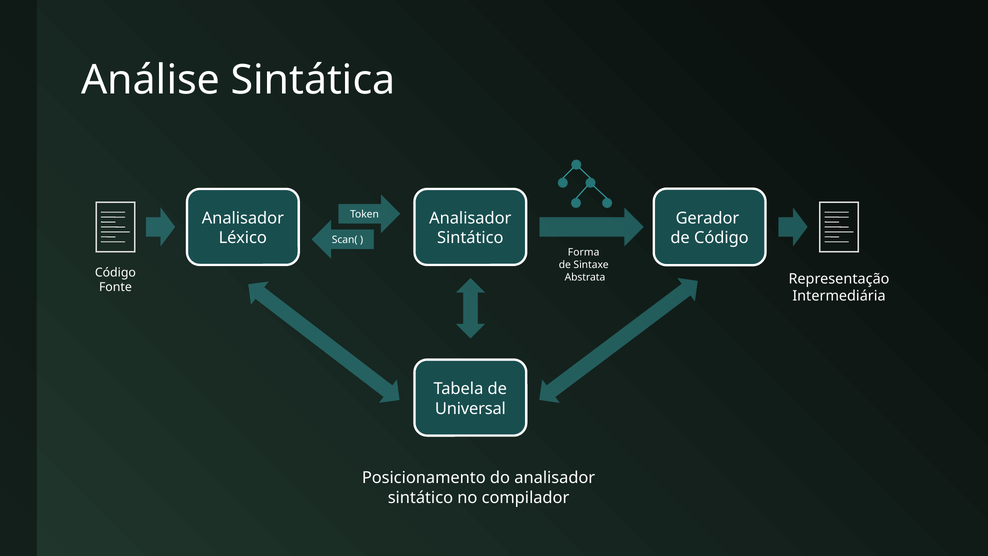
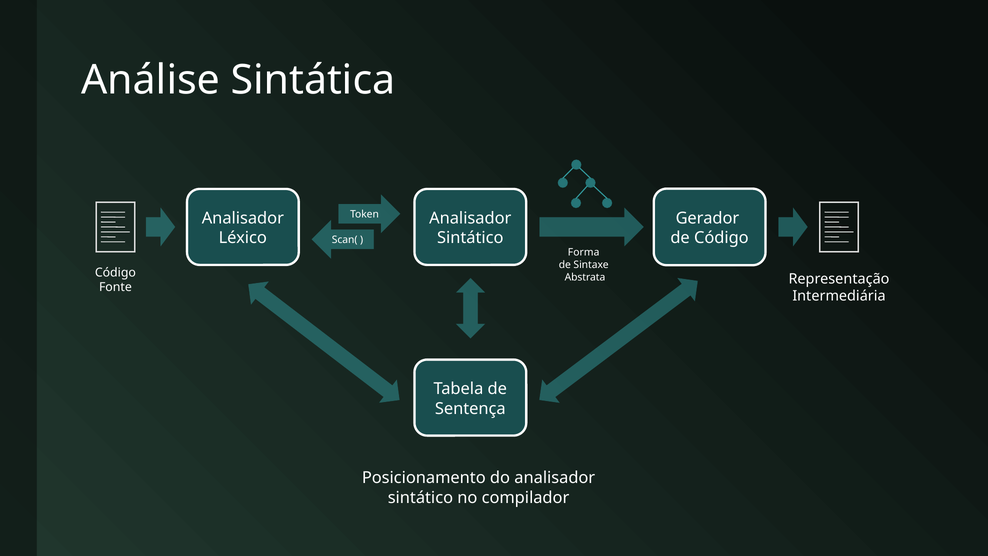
Universal: Universal -> Sentença (470, 409)
